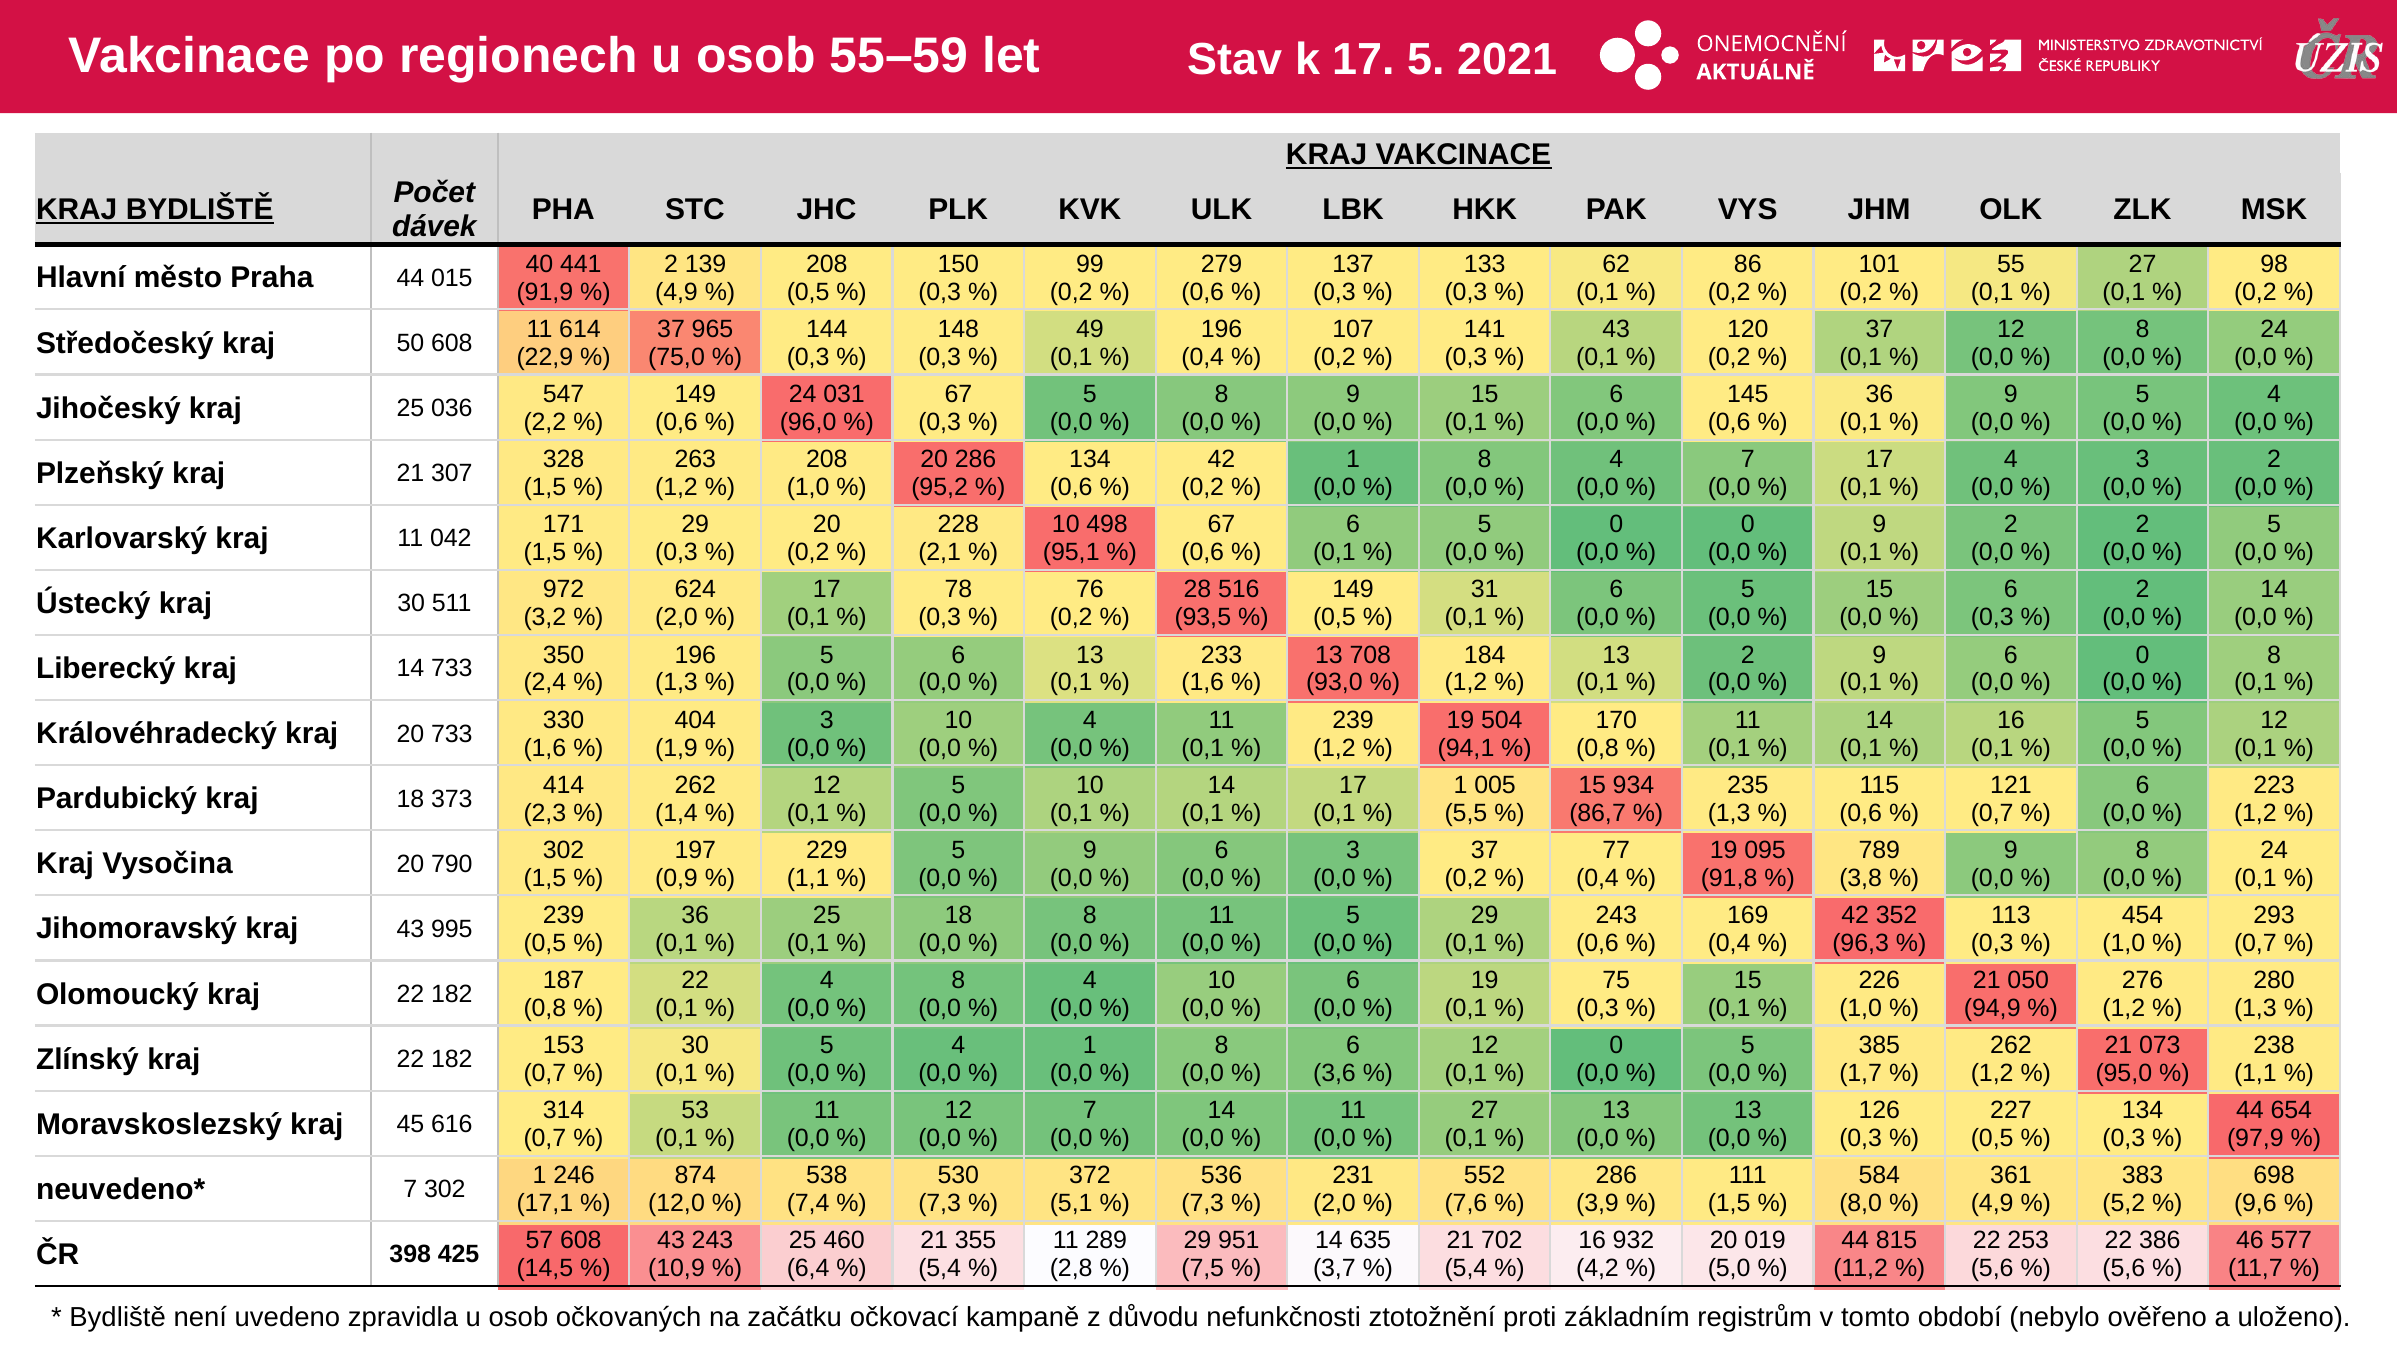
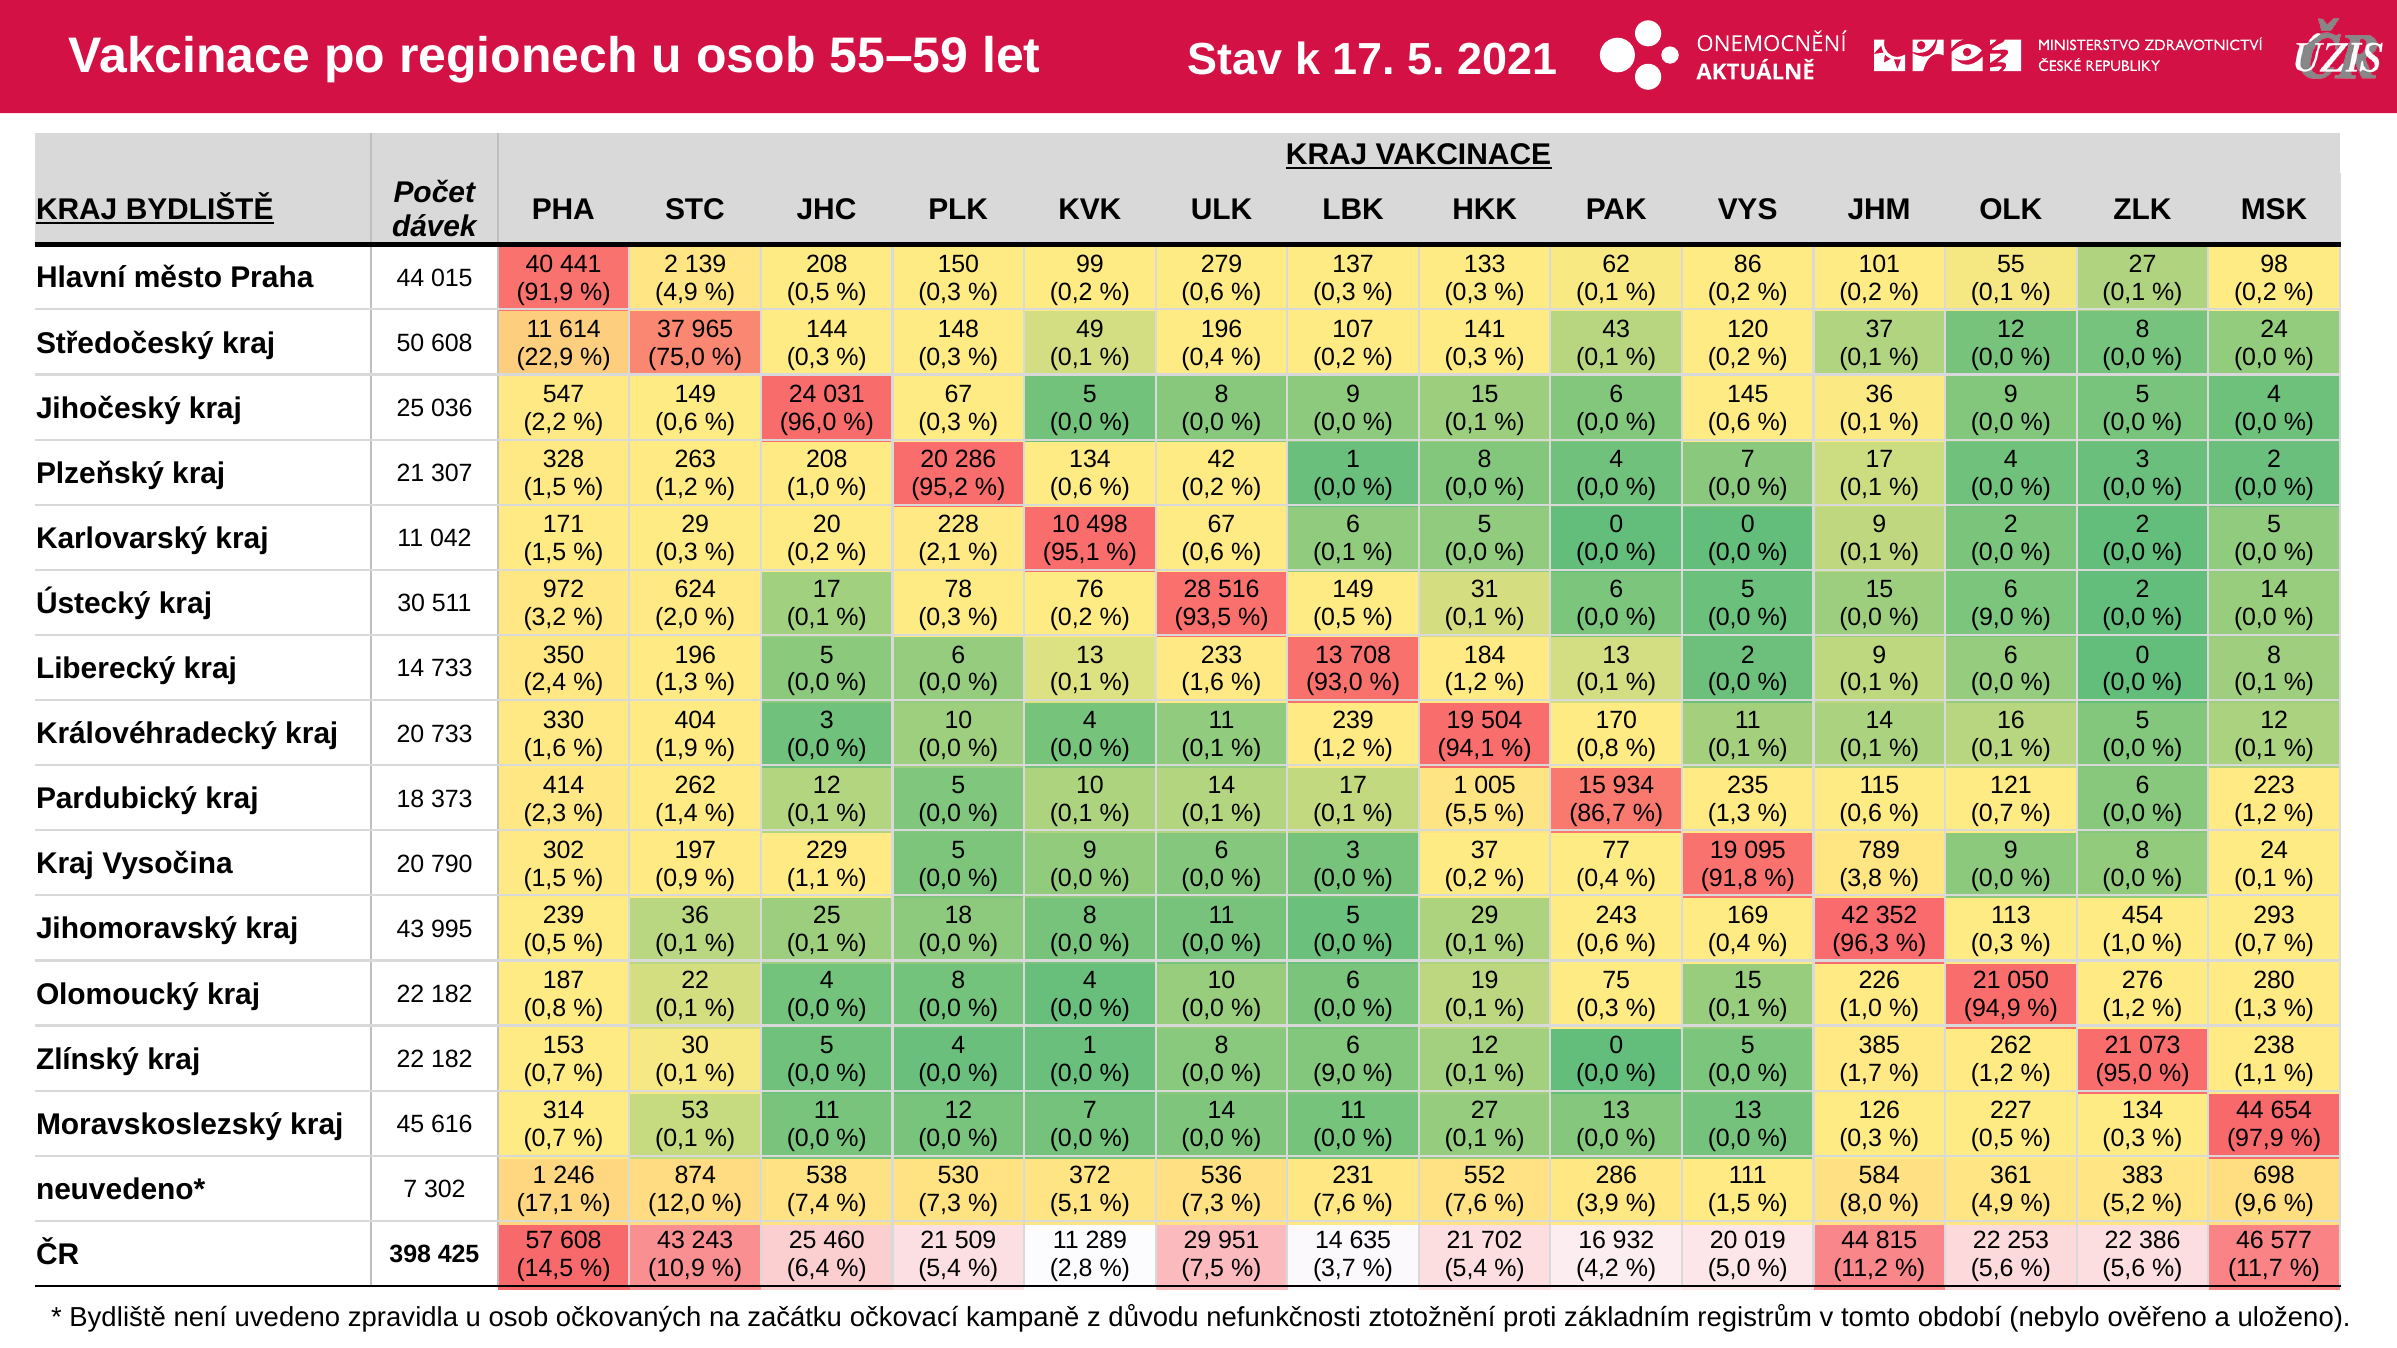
0,3: 0,3 -> 9,0 (1992, 618)
3,6: 3,6 -> 9,0 (1334, 1074)
2,0: 2,0 -> 7,6 (1334, 1204)
355: 355 -> 509 (976, 1241)
